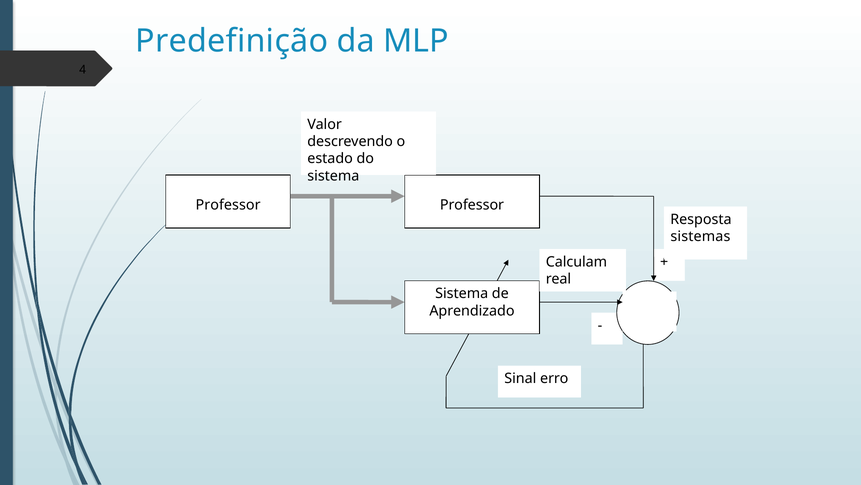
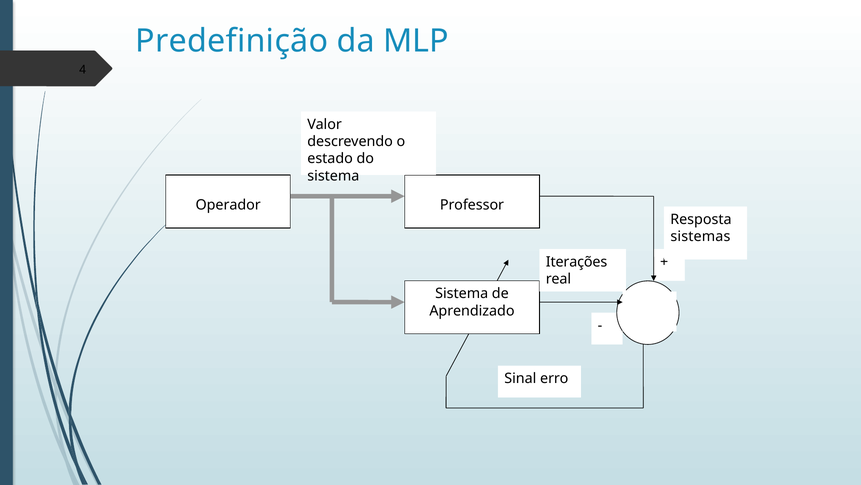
Professor: Professor -> Operador (228, 205)
Calculam: Calculam -> Iterações (577, 262)
